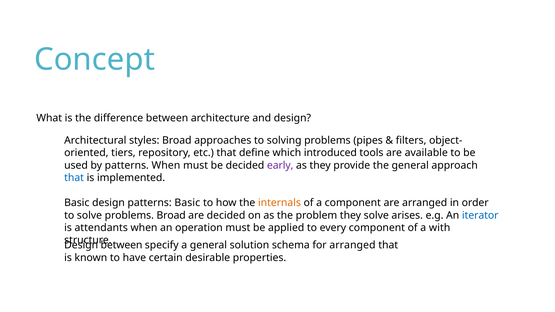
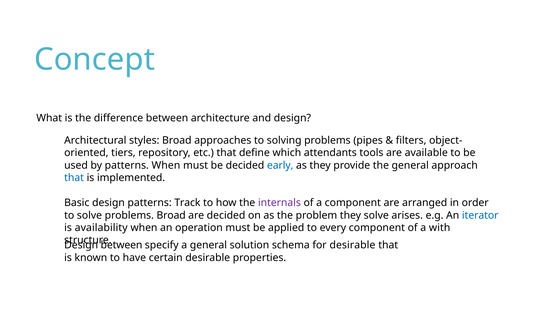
introduced: introduced -> attendants (330, 153)
early colour: purple -> blue (280, 165)
patterns Basic: Basic -> Track (187, 203)
internals colour: orange -> purple (279, 203)
attendants: attendants -> availability (101, 228)
for arranged: arranged -> desirable (352, 245)
